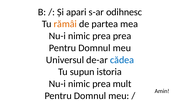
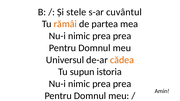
apari: apari -> stele (76, 12)
odihnesc: odihnesc -> cuvântul (124, 12)
cădea colour: blue -> orange (122, 60)
mult: mult -> prea (122, 84)
